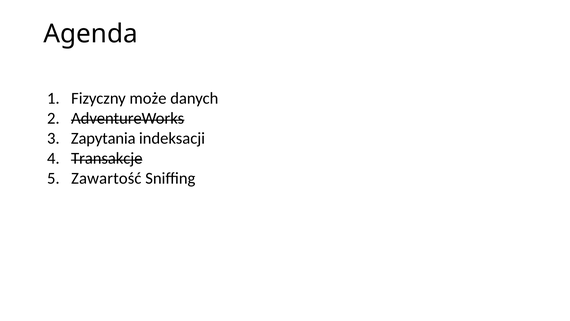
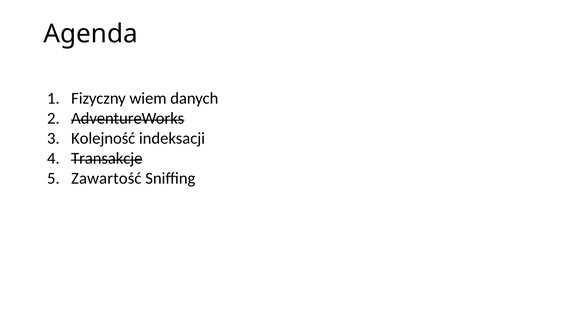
może: może -> wiem (148, 98)
Zapytania: Zapytania -> Kolejność (103, 138)
